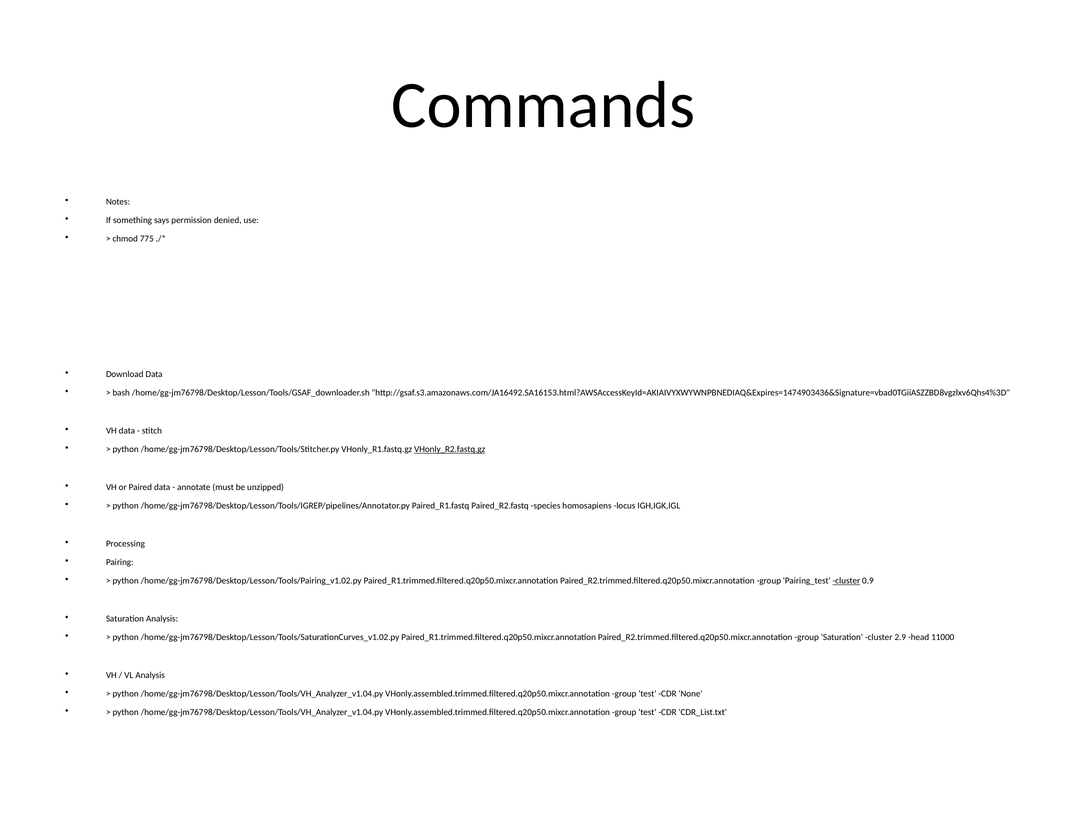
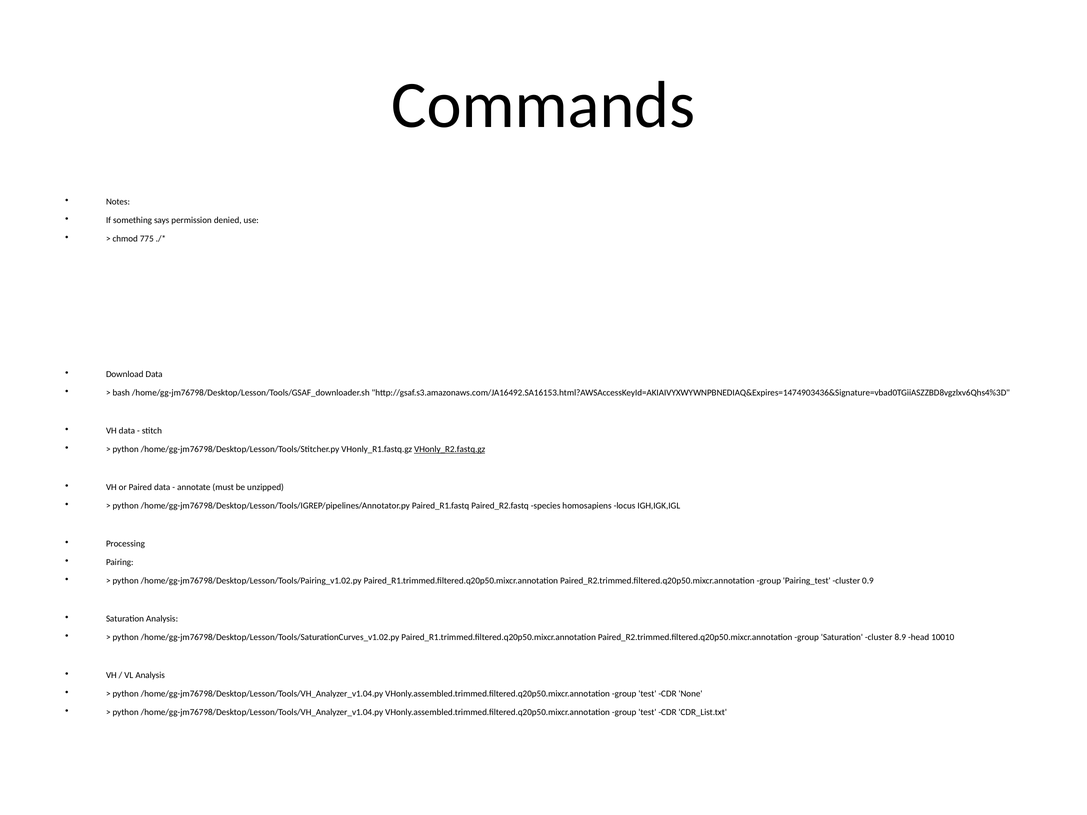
cluster underline: present -> none (846, 581)
2.9: 2.9 -> 8.9 (900, 638)
11000: 11000 -> 10010 (943, 638)
